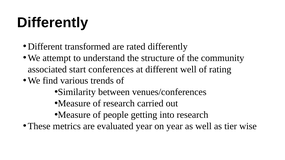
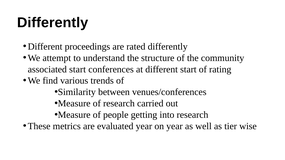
transformed: transformed -> proceedings (87, 47)
different well: well -> start (188, 69)
